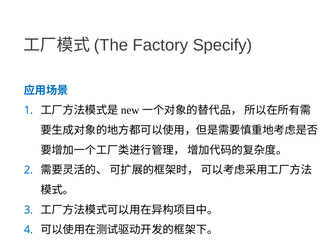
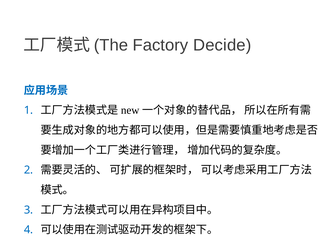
Specify: Specify -> Decide (222, 45)
